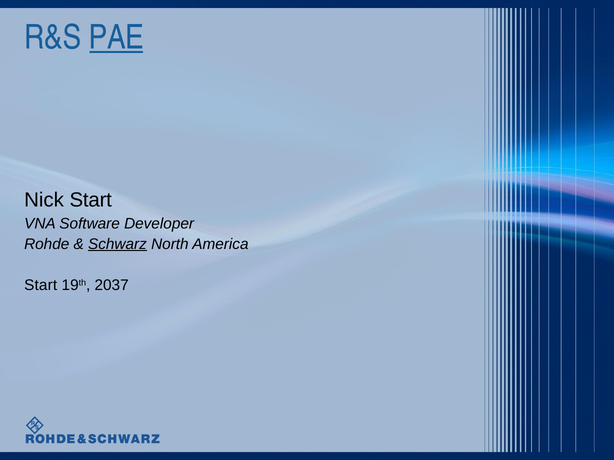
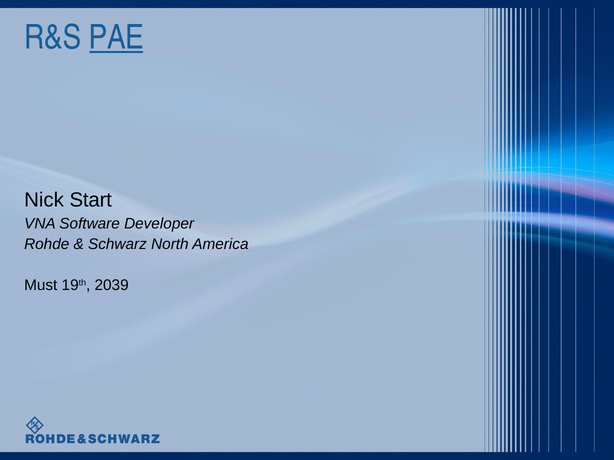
Schwarz underline: present -> none (117, 244)
Start: Start -> Must (41, 286)
2037: 2037 -> 2039 (112, 286)
